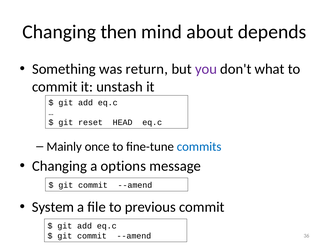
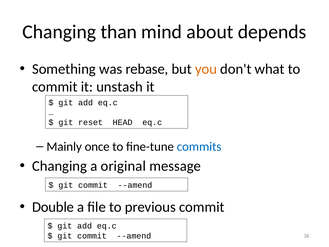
then: then -> than (119, 32)
return: return -> rebase (147, 69)
you colour: purple -> orange (206, 69)
options: options -> original (123, 166)
System: System -> Double (53, 207)
